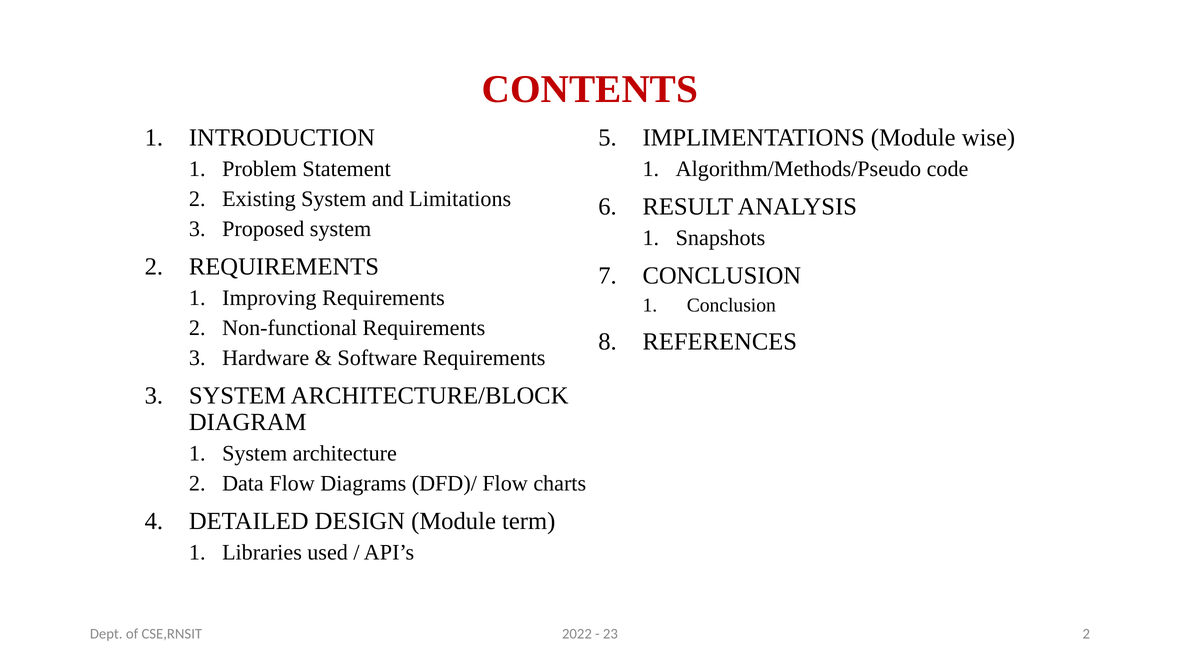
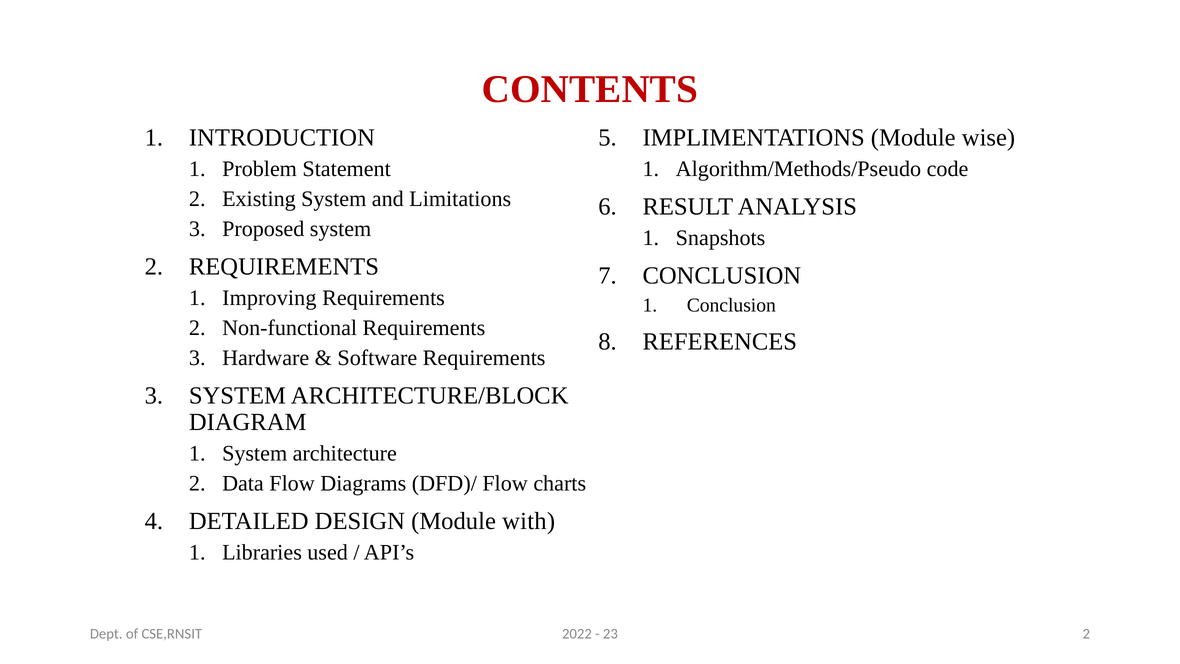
term: term -> with (529, 521)
